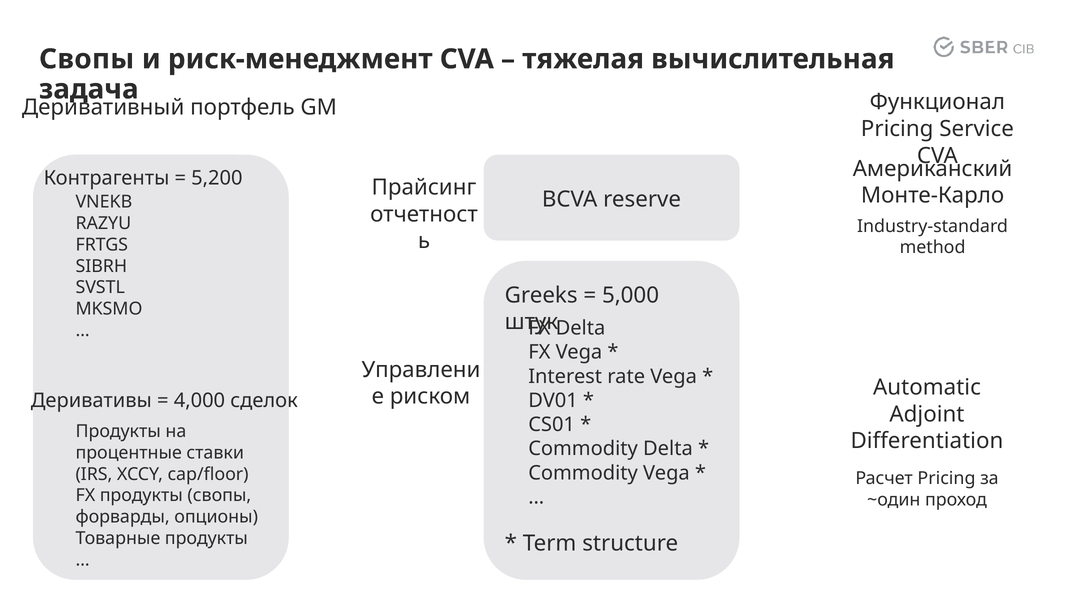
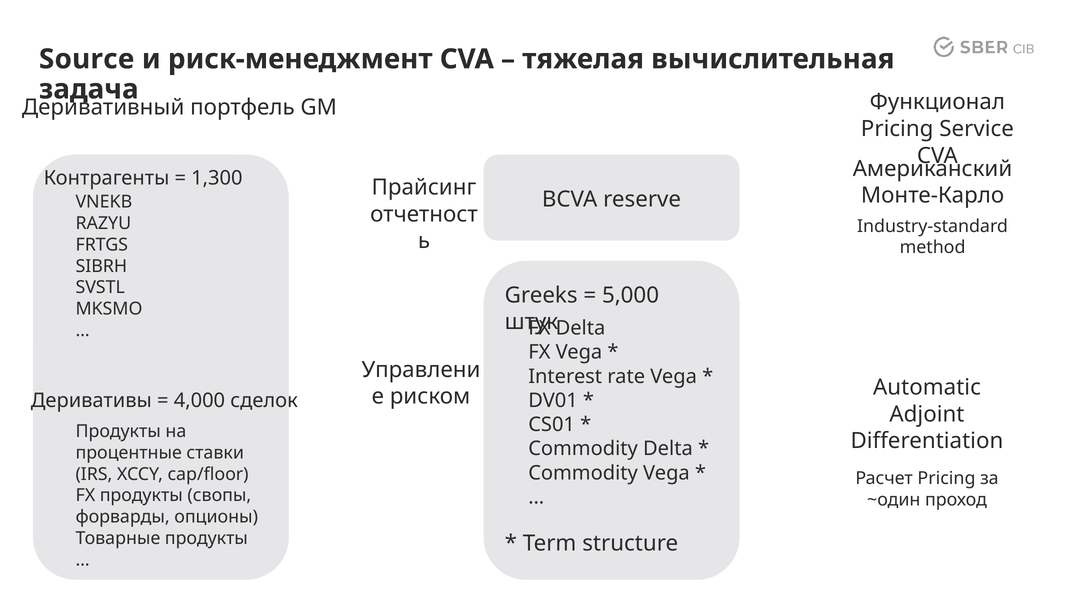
Свопы: Свопы -> Source (87, 59)
5,200: 5,200 -> 1,300 (217, 178)
